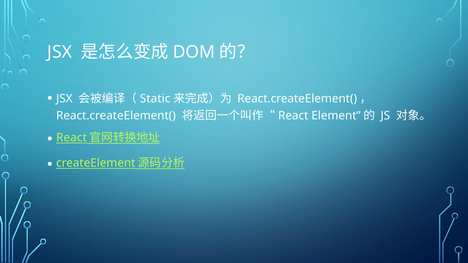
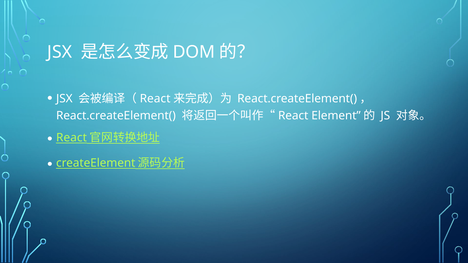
Static: Static -> React (155, 99)
